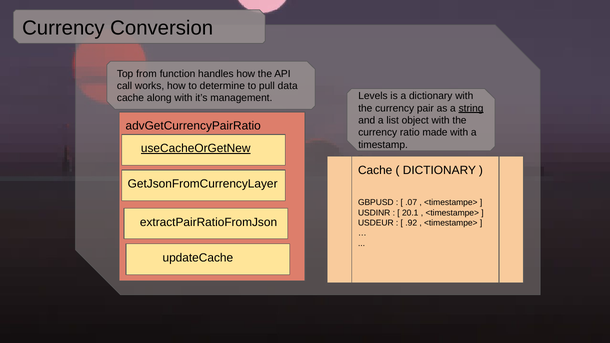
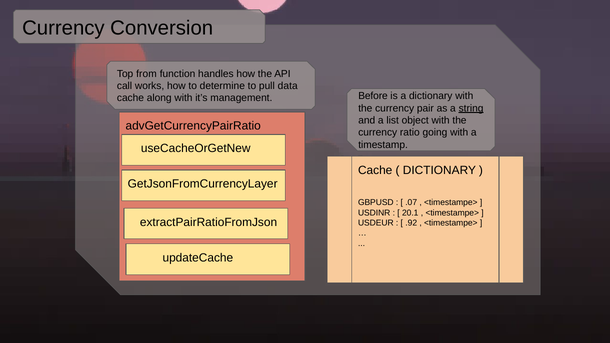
Levels: Levels -> Before (373, 96)
made: made -> going (435, 133)
useCacheOrGetNew underline: present -> none (196, 149)
